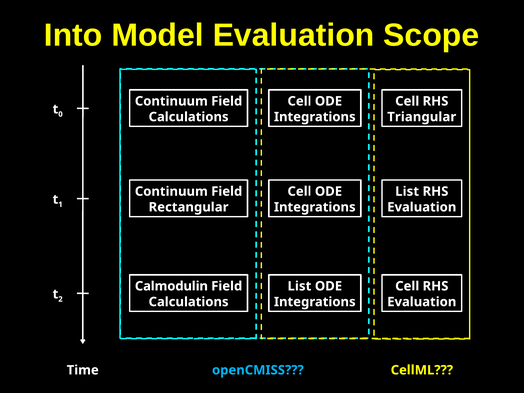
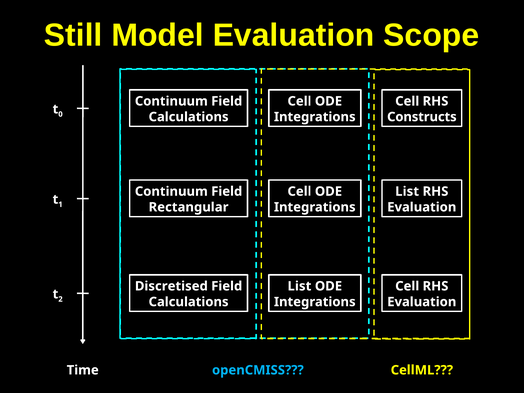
Into: Into -> Still (73, 35)
Triangular: Triangular -> Constructs (422, 117)
Calmodulin: Calmodulin -> Discretised (171, 286)
